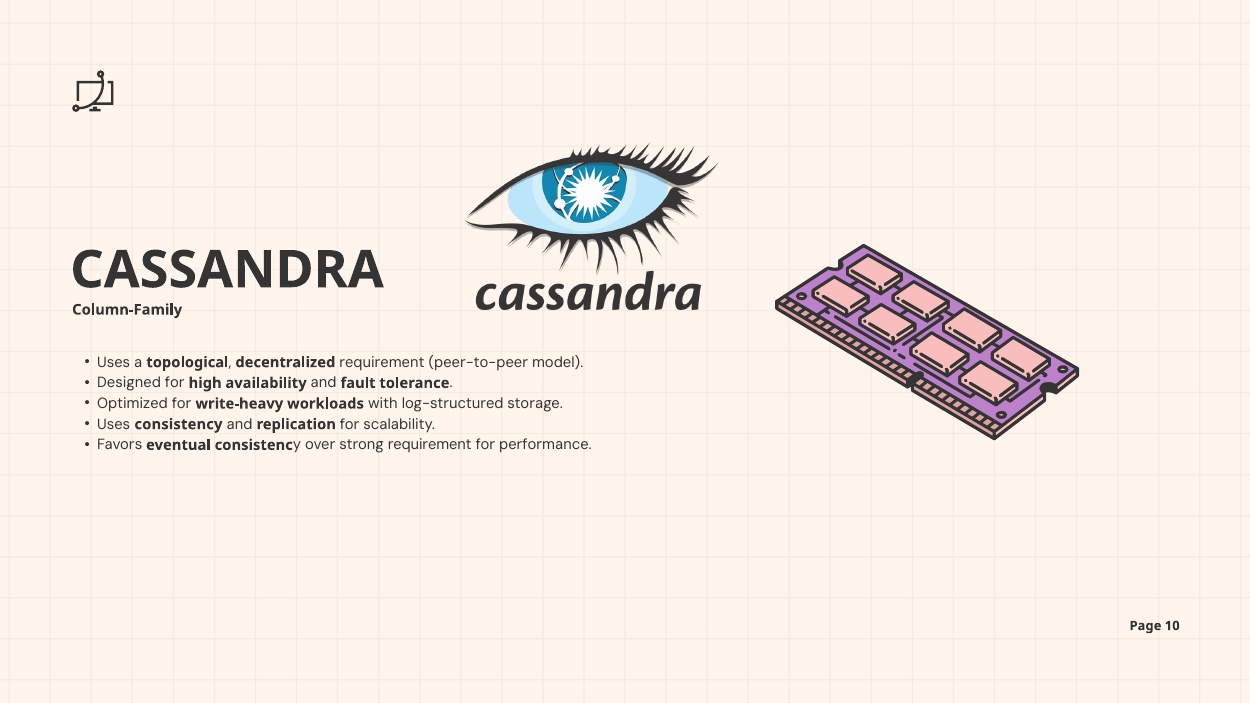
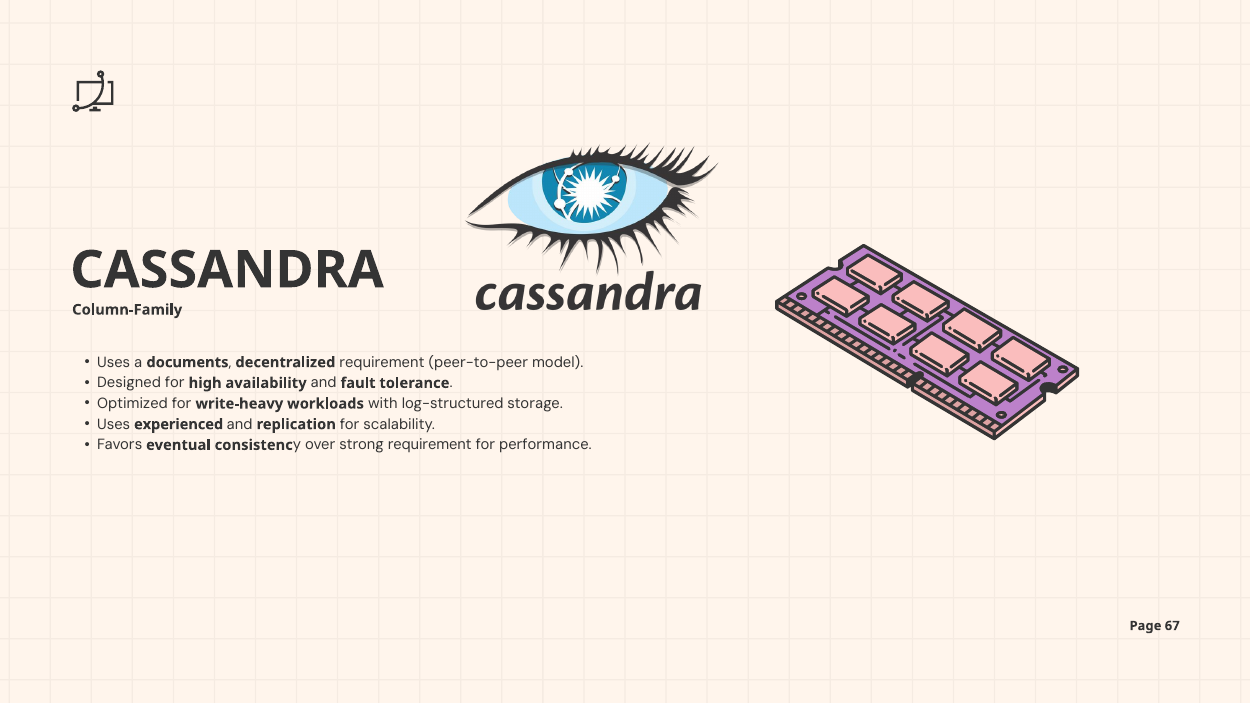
topological: topological -> documents (187, 362)
consistency: consistency -> experienced (179, 424)
10: 10 -> 67 (1172, 626)
